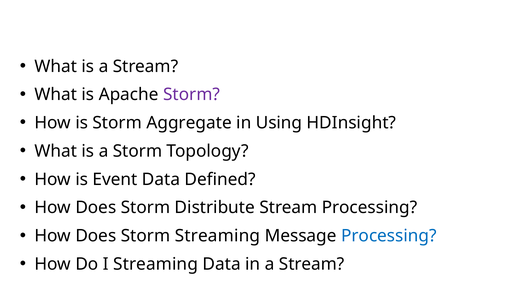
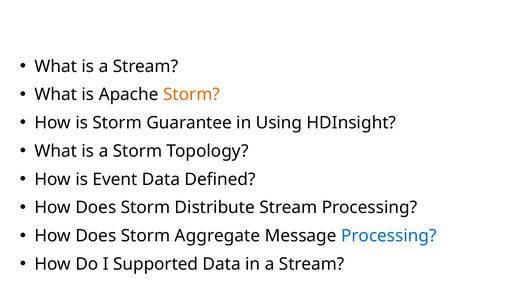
Storm colour: purple -> orange (192, 95)
Aggregate: Aggregate -> Guarantee (189, 123)
Storm Streaming: Streaming -> Aggregate (217, 236)
I Streaming: Streaming -> Supported (156, 264)
